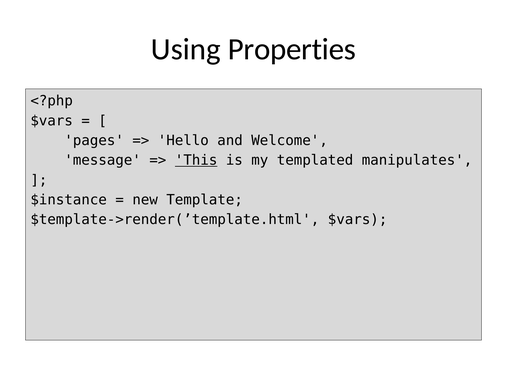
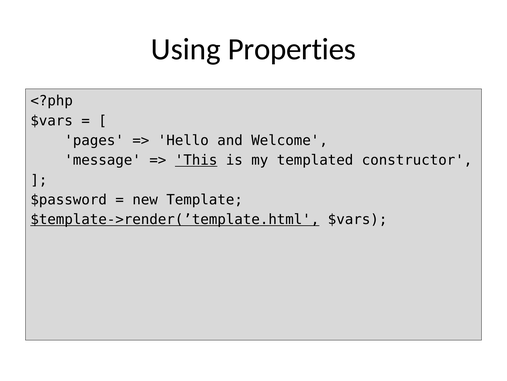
manipulates: manipulates -> constructor (417, 160)
$instance: $instance -> $password (69, 199)
$template->render(’template.html underline: none -> present (175, 219)
